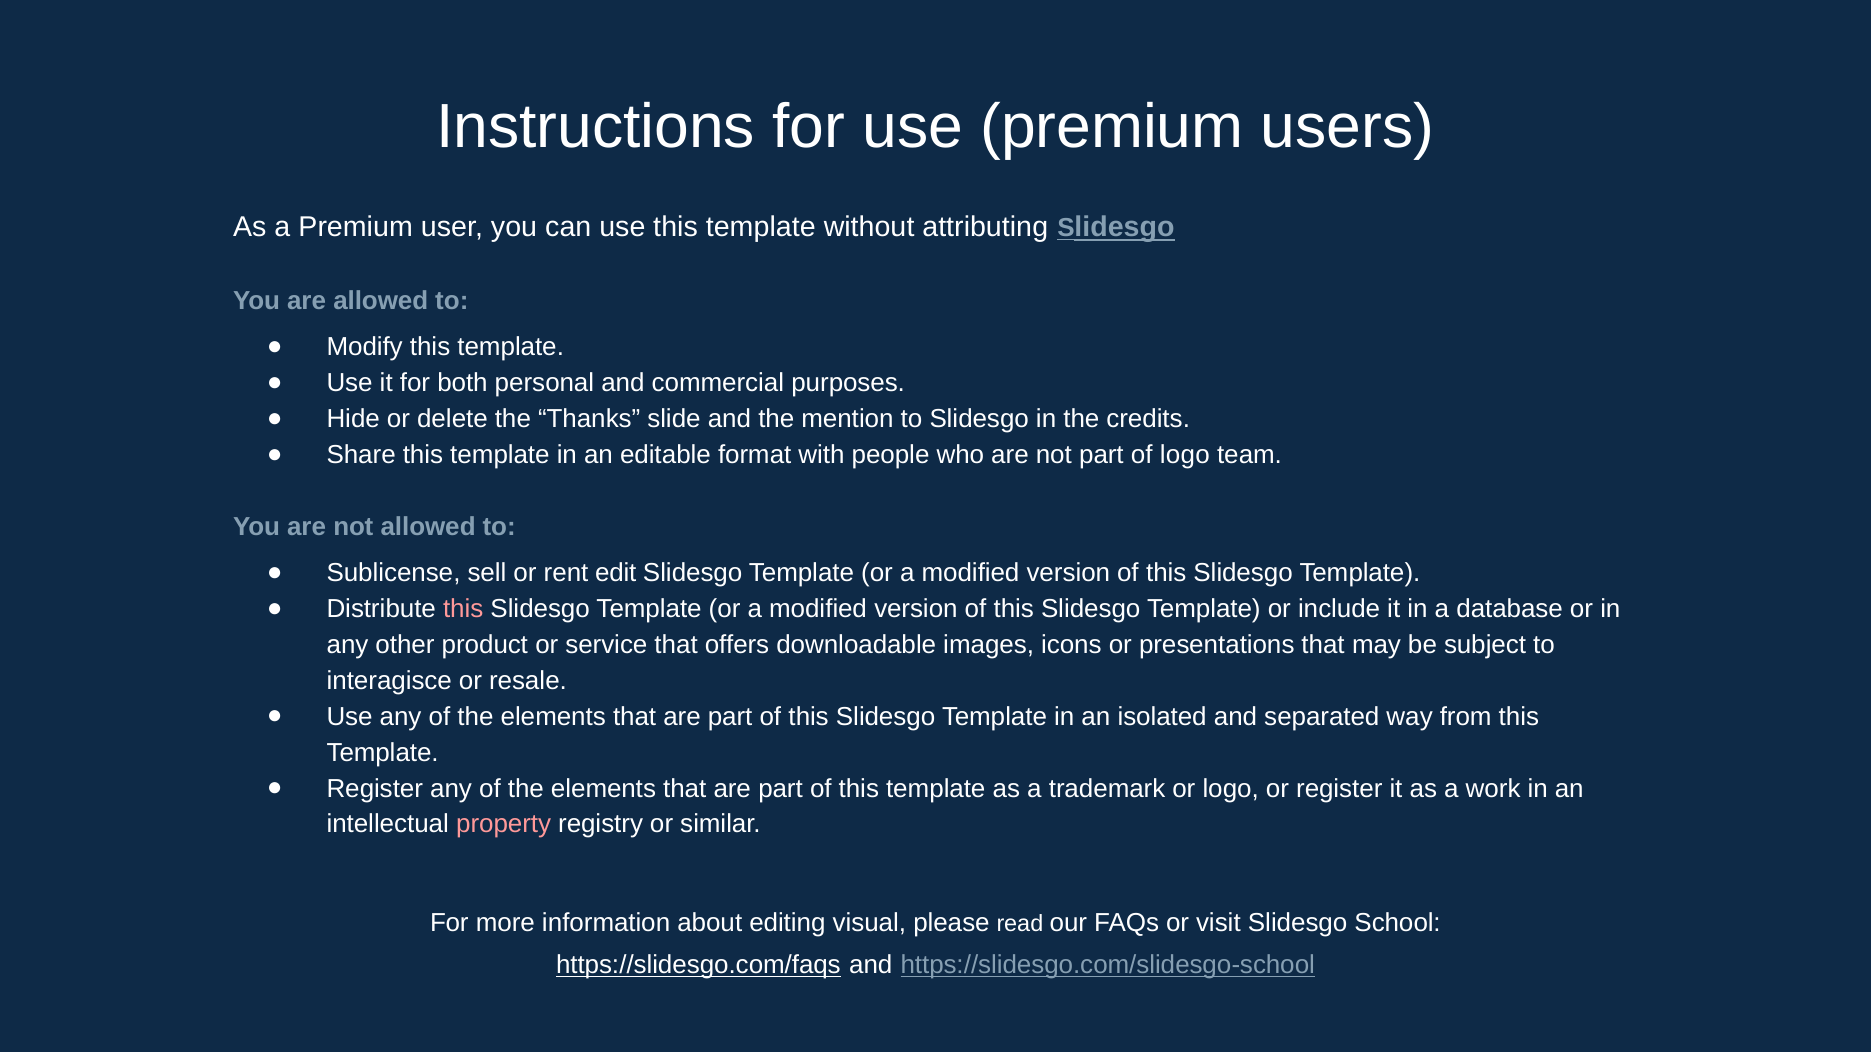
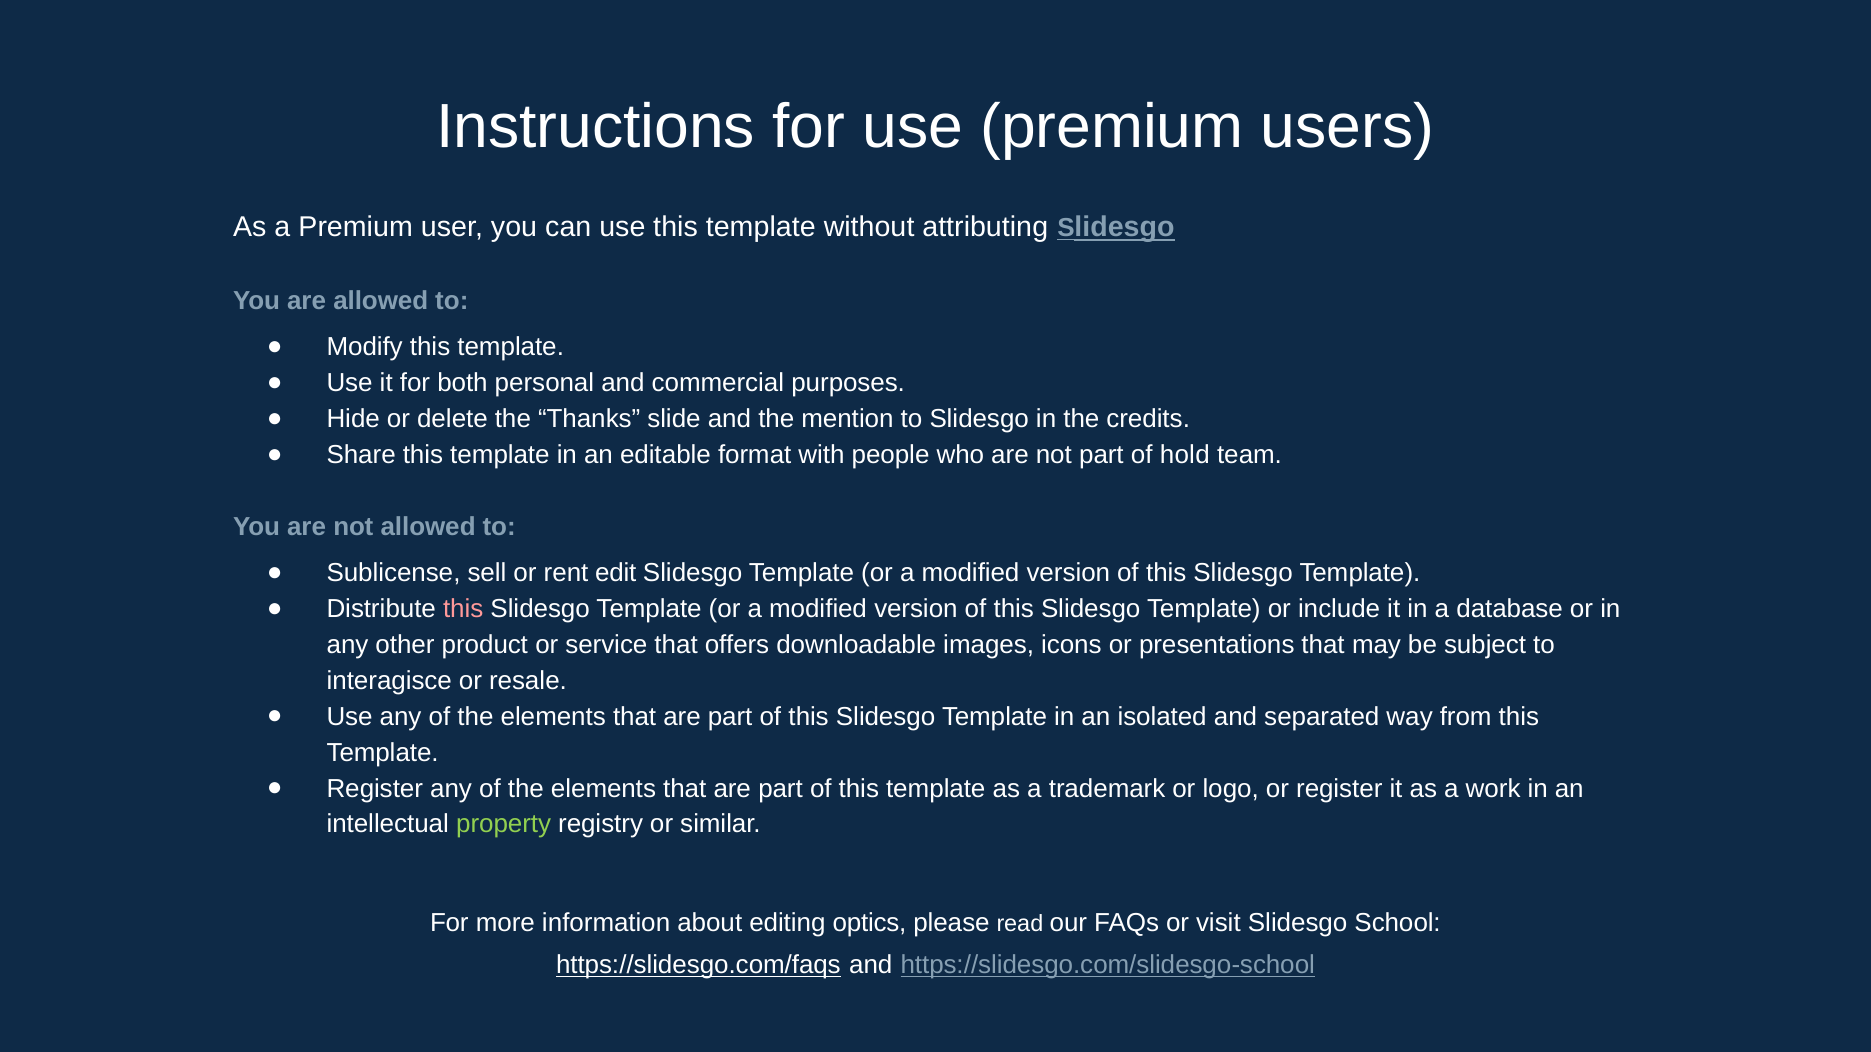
of logo: logo -> hold (1185, 455)
property colour: pink -> light green (504, 825)
visual: visual -> optics (869, 924)
